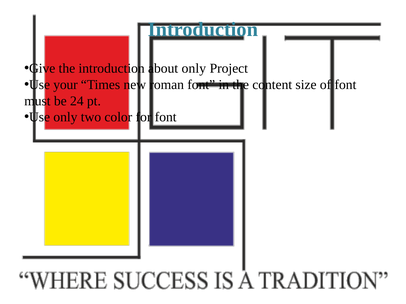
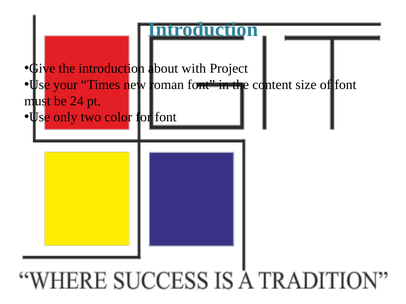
about only: only -> with (194, 69)
